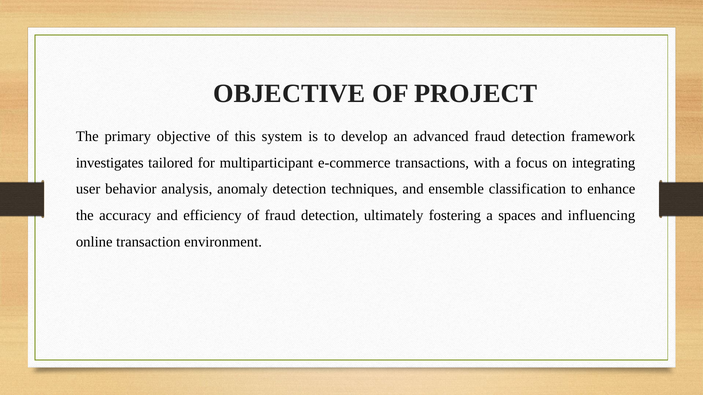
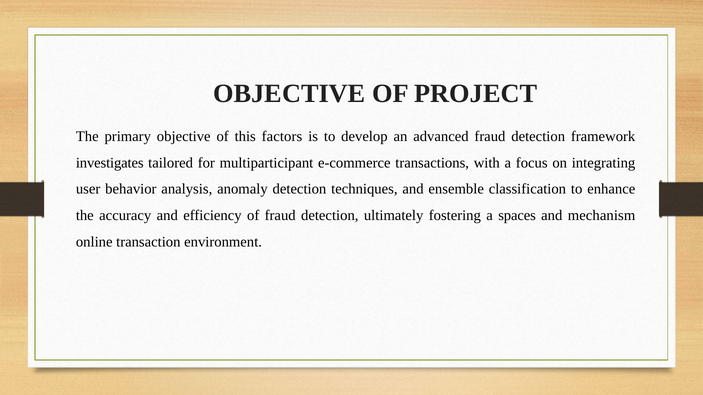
system: system -> factors (282, 137)
influencing: influencing -> mechanism (602, 216)
